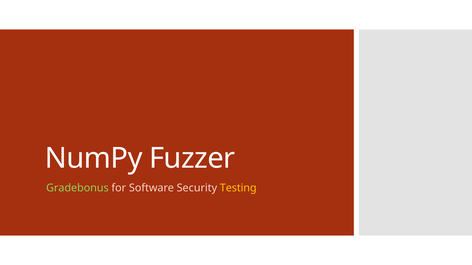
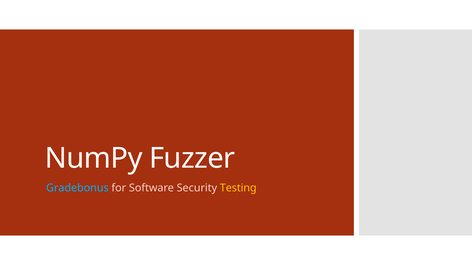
Gradebonus colour: light green -> light blue (77, 188)
